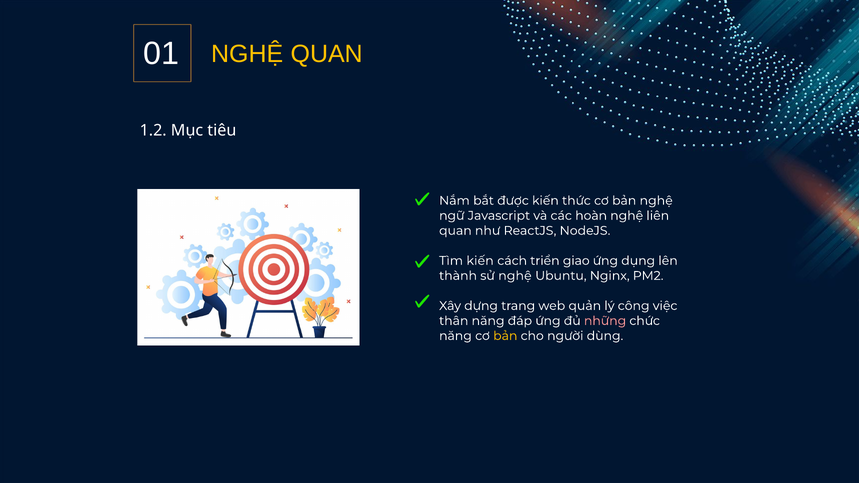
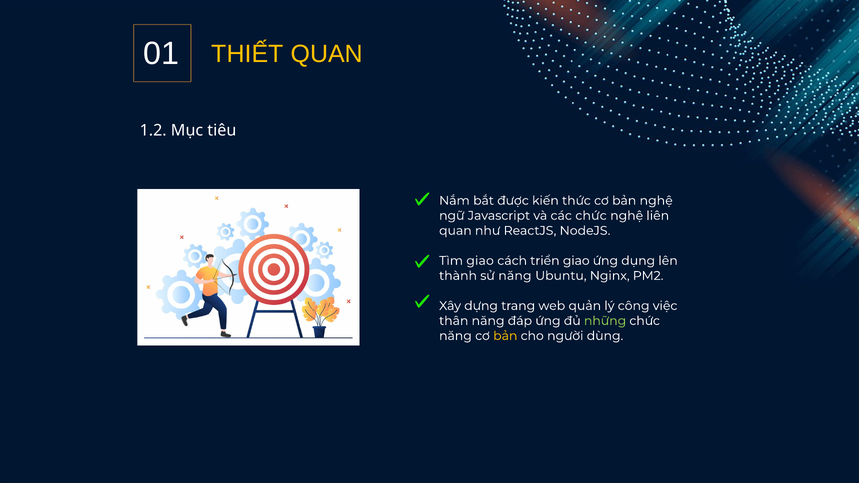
NGHỆ: NGHỆ -> THIẾT (247, 54)
các hoàn: hoàn -> chức (591, 216)
Tìm kiến: kiến -> giao (480, 261)
sử nghệ: nghệ -> năng (515, 276)
những colour: pink -> light green (605, 321)
